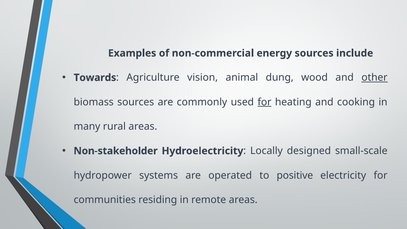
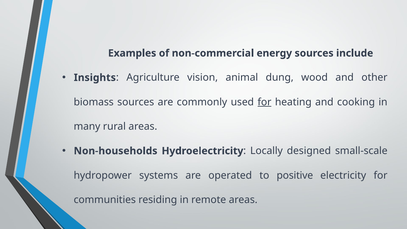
Towards: Towards -> Insights (95, 78)
other underline: present -> none (374, 78)
Non-stakeholder: Non-stakeholder -> Non-households (116, 151)
